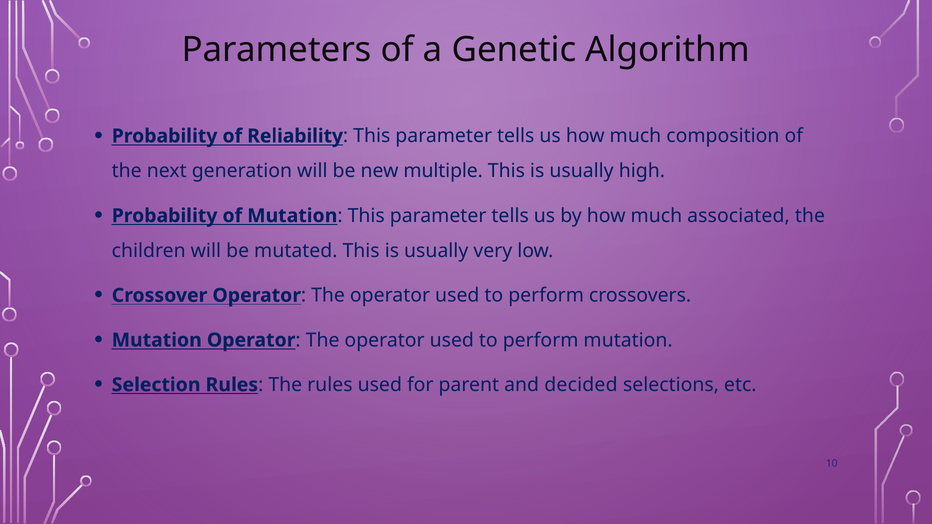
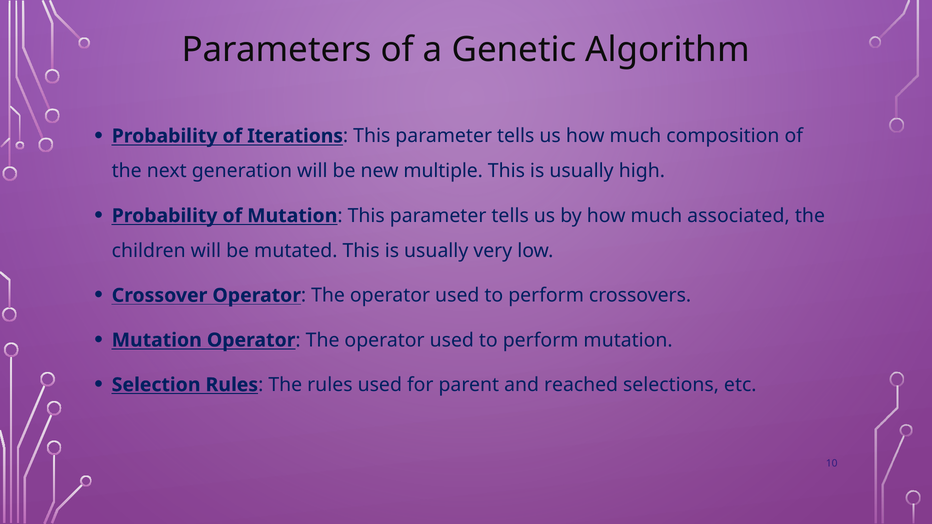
Reliability: Reliability -> Iterations (295, 136)
decided: decided -> reached (581, 385)
